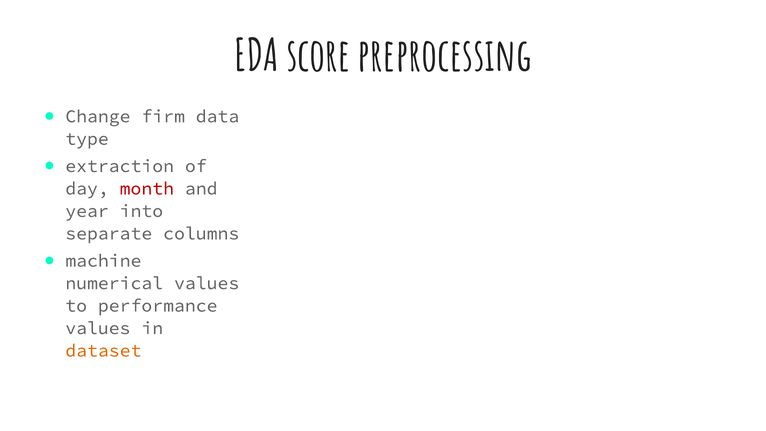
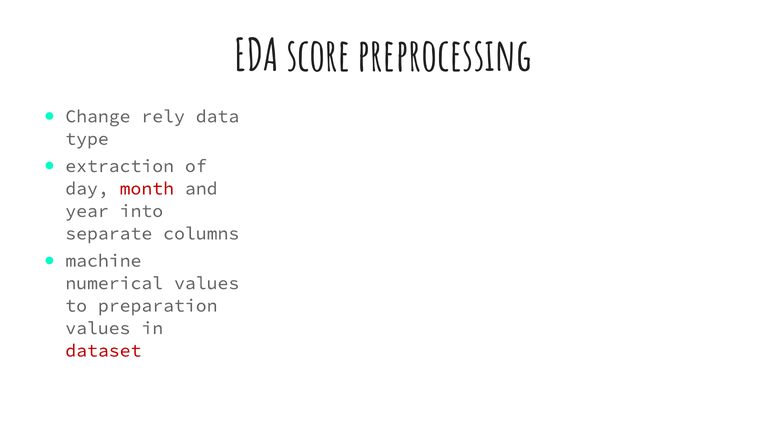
firm: firm -> rely (163, 116)
performance: performance -> preparation (158, 306)
dataset colour: orange -> red (103, 350)
